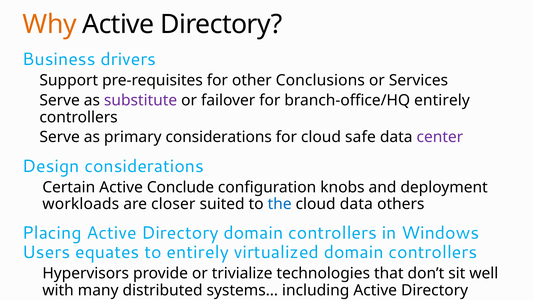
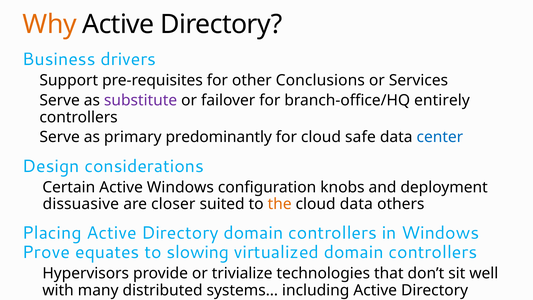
primary considerations: considerations -> predominantly (219, 137)
center colour: purple -> blue (440, 137)
Active Conclude: Conclude -> Windows (180, 187)
workloads: workloads -> dissuasive (81, 204)
the colour: blue -> orange (280, 204)
Users: Users -> Prove (46, 252)
to entirely: entirely -> slowing (198, 252)
